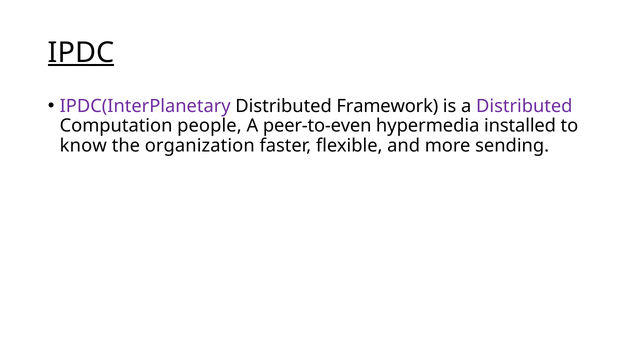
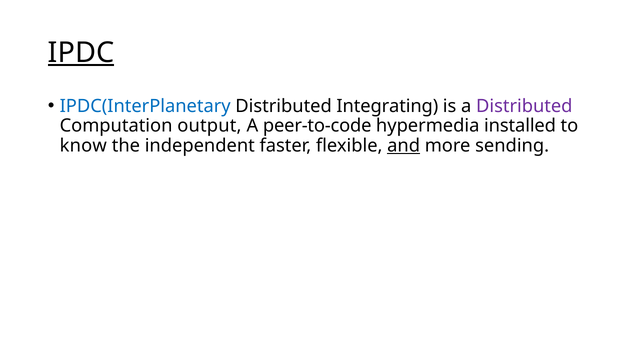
IPDC(InterPlanetary colour: purple -> blue (145, 106)
Framework: Framework -> Integrating (387, 106)
people: people -> output (209, 126)
peer-to-even: peer-to-even -> peer-to-code (317, 126)
organization: organization -> independent (200, 146)
and underline: none -> present (404, 146)
